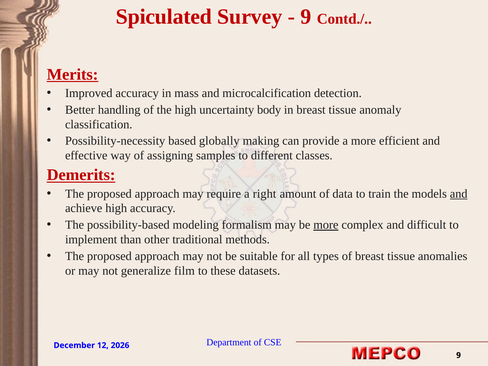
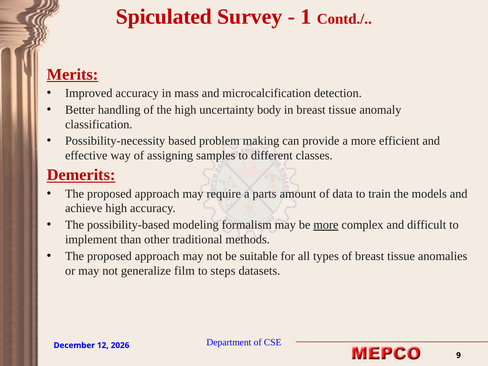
9: 9 -> 1 (306, 17)
globally: globally -> problem (219, 141)
right: right -> parts (265, 194)
and underline: present -> none (459, 194)
these: these -> steps (223, 271)
